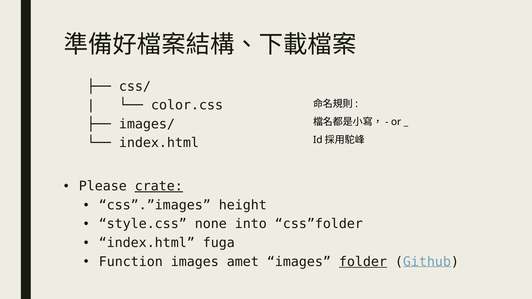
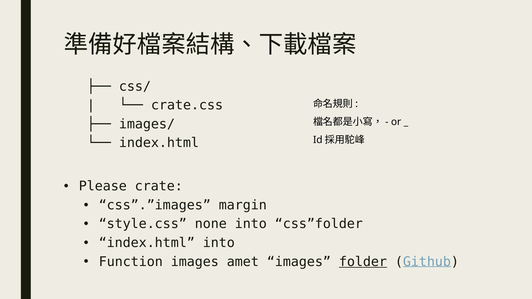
color.css: color.css -> crate.css (187, 105)
crate underline: present -> none (159, 186)
height: height -> margin (243, 205)
index.html fuga: fuga -> into (219, 243)
